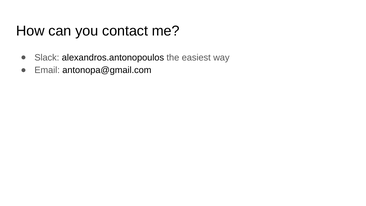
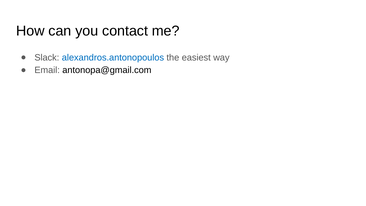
alexandros.antonopoulos colour: black -> blue (113, 58)
